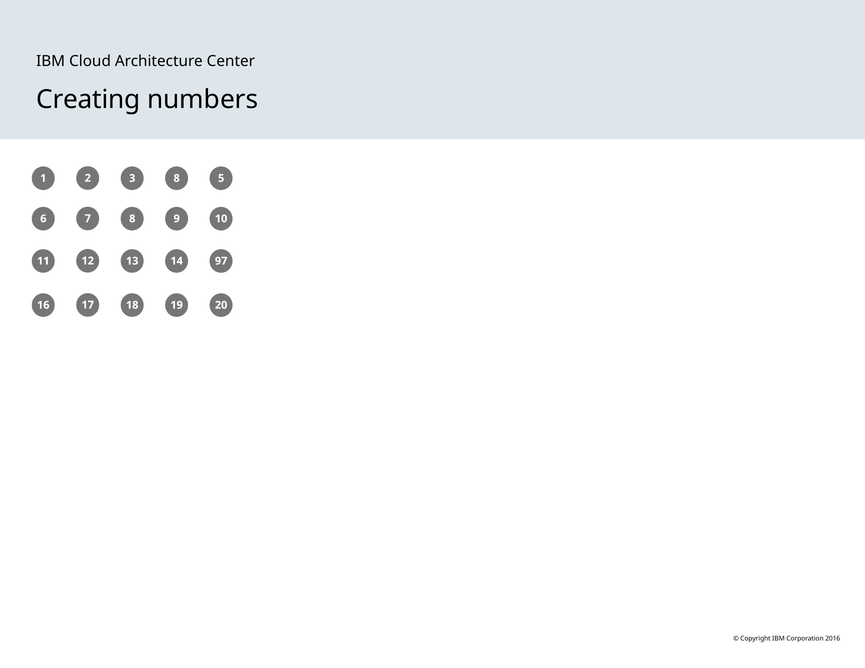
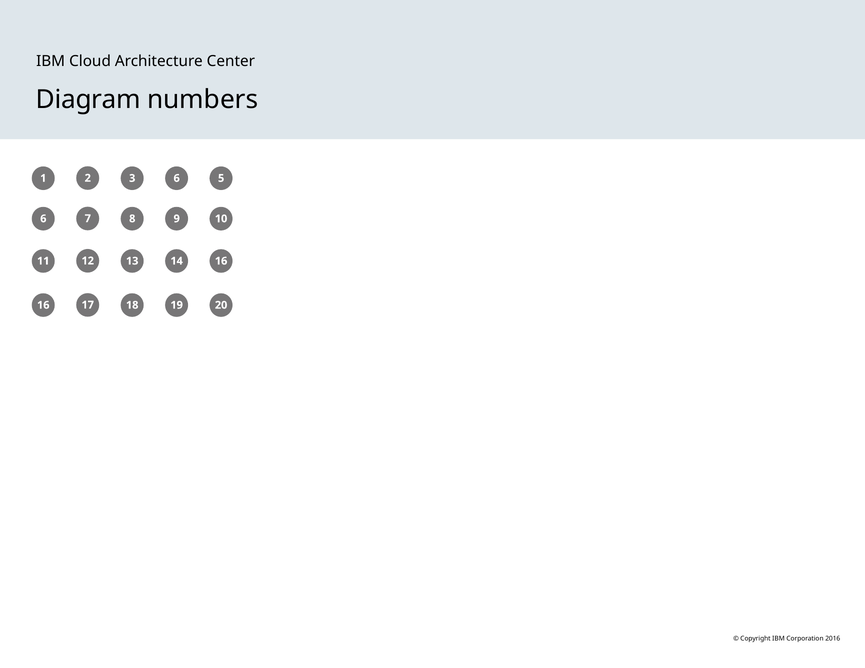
Creating: Creating -> Diagram (88, 100)
3 8: 8 -> 6 (177, 178)
14 97: 97 -> 16 (221, 261)
